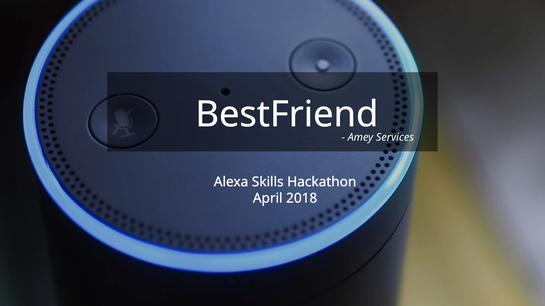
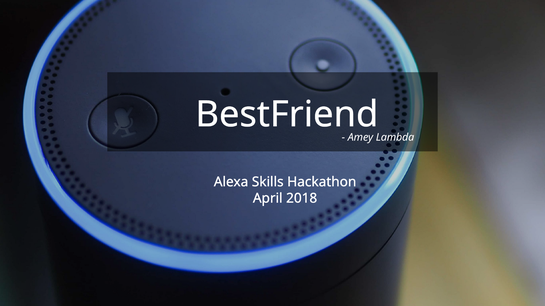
Services: Services -> Lambda (395, 138)
